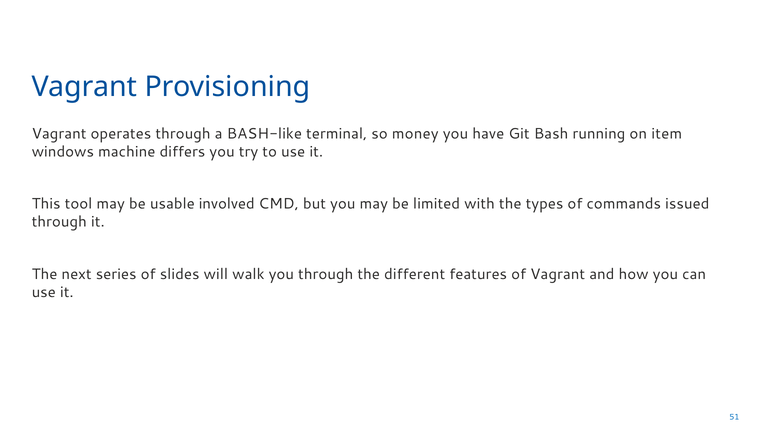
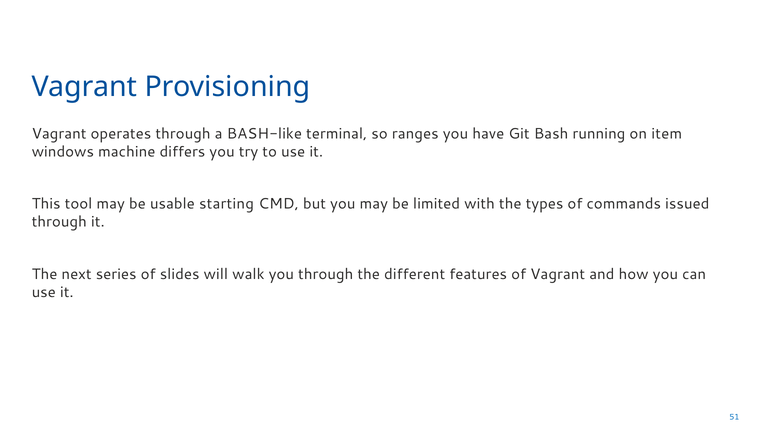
money: money -> ranges (415, 134)
involved: involved -> starting (227, 204)
